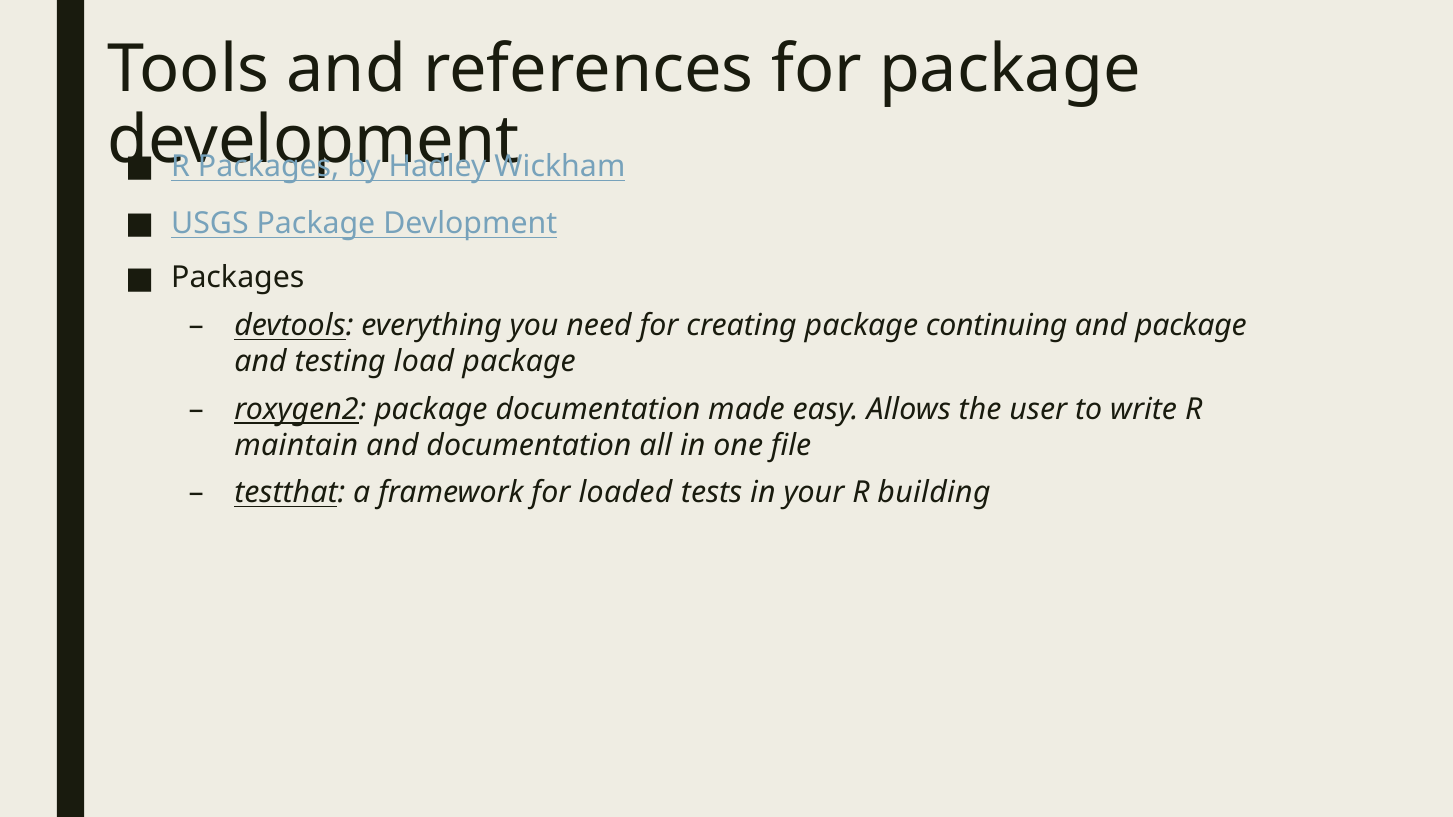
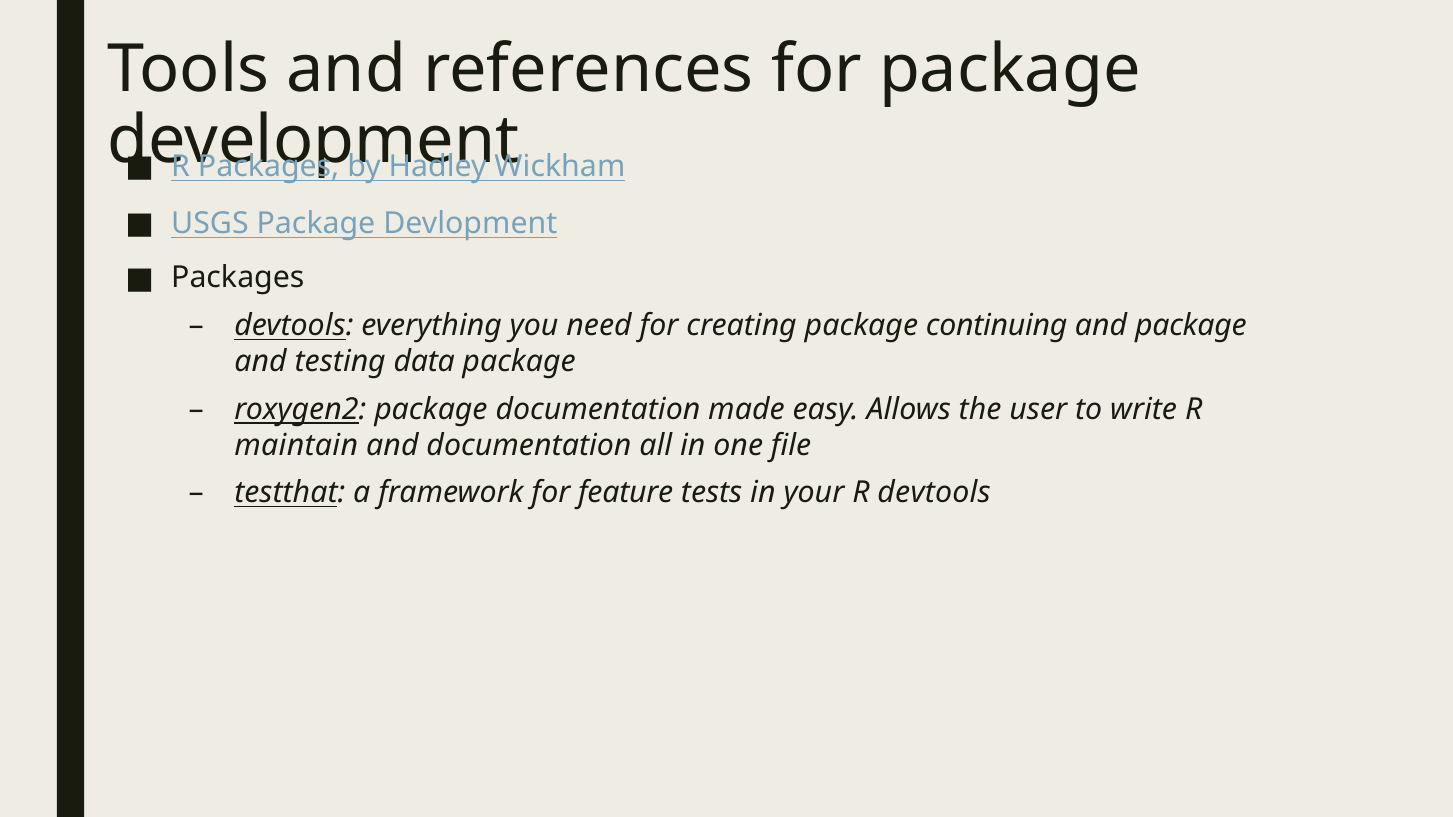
load: load -> data (424, 362)
loaded: loaded -> feature (626, 493)
R building: building -> devtools (934, 493)
